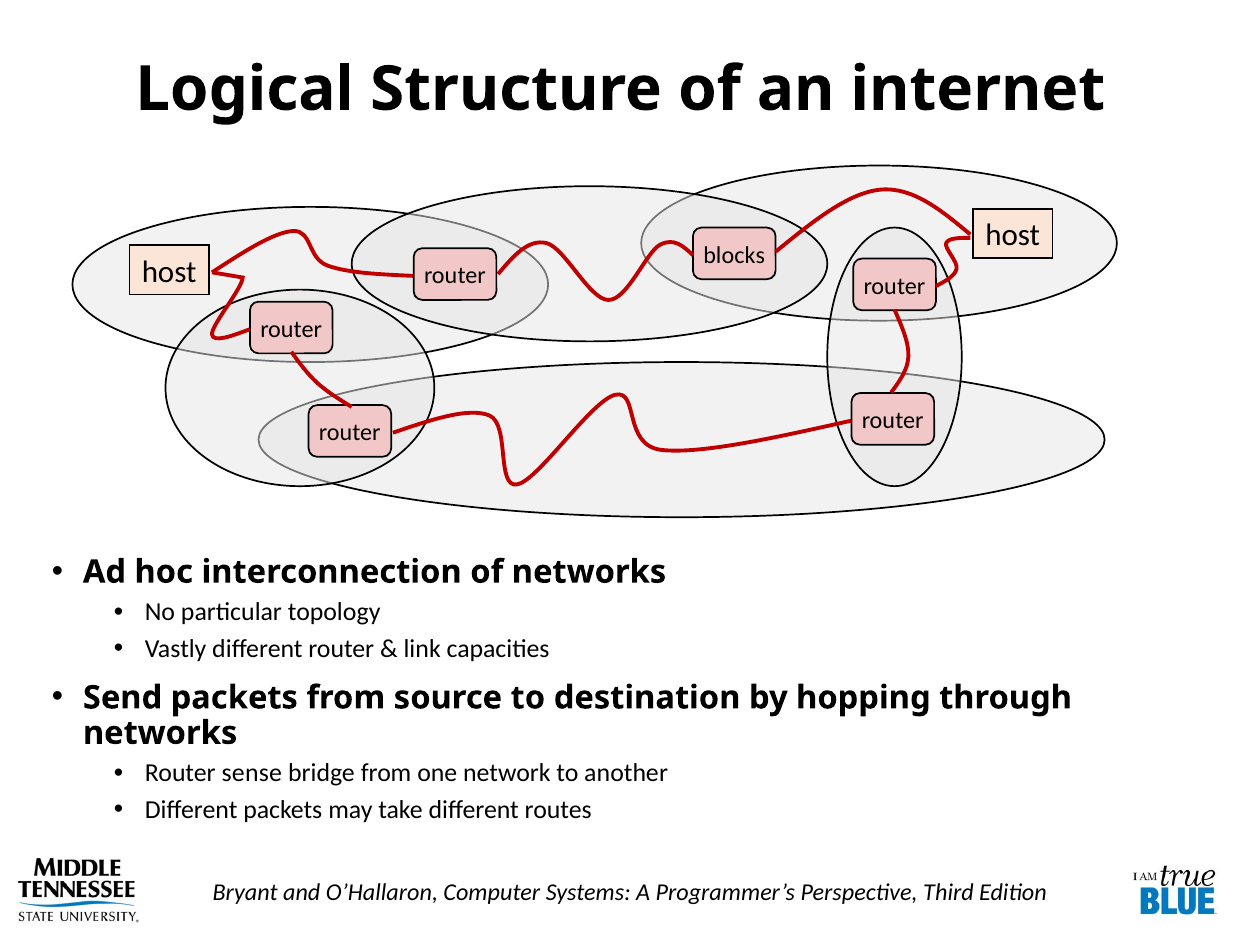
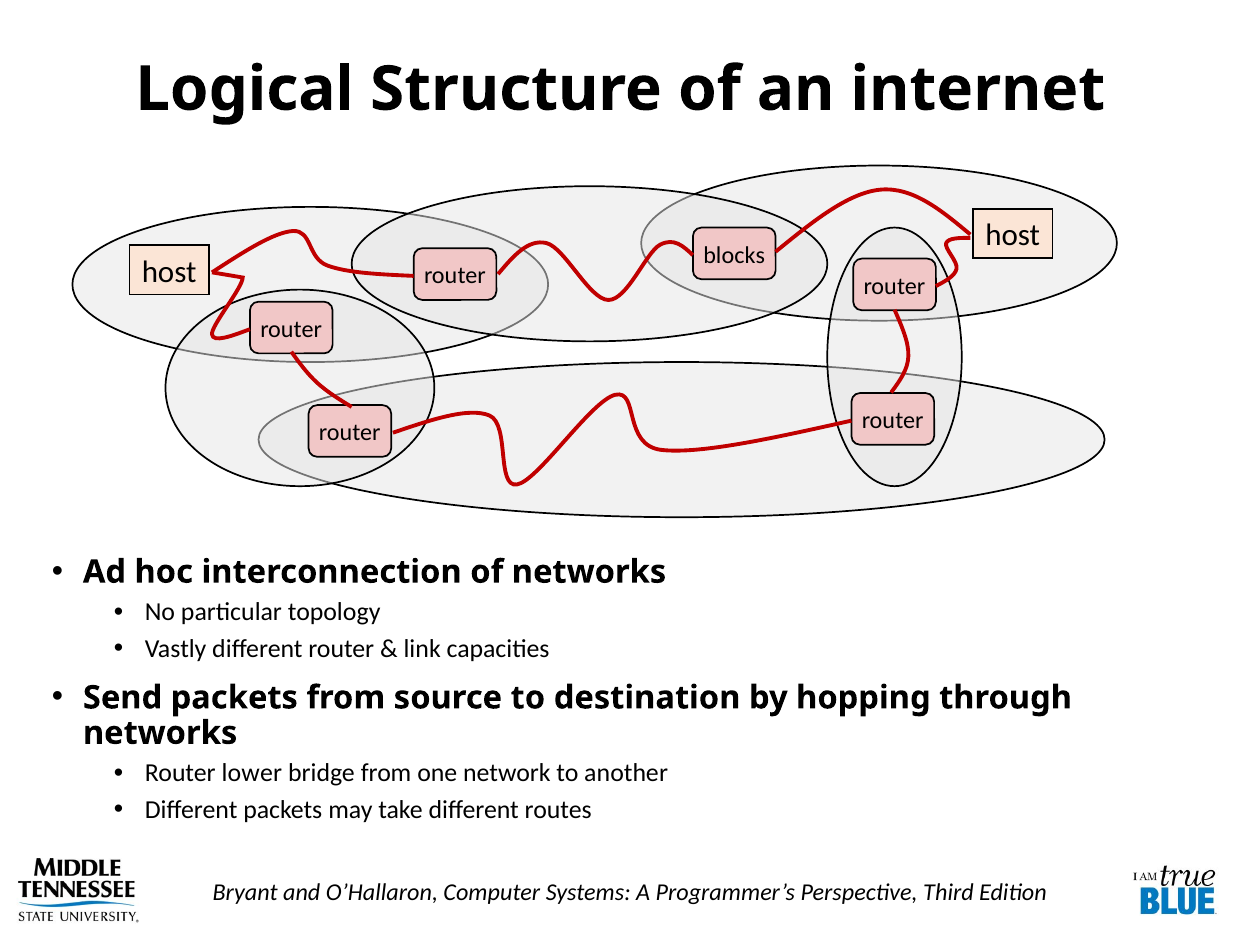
sense: sense -> lower (252, 773)
